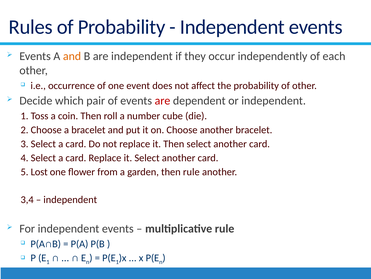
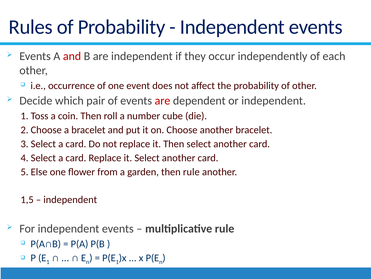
and colour: orange -> red (72, 56)
Lost: Lost -> Else (39, 171)
3,4: 3,4 -> 1,5 (27, 199)
